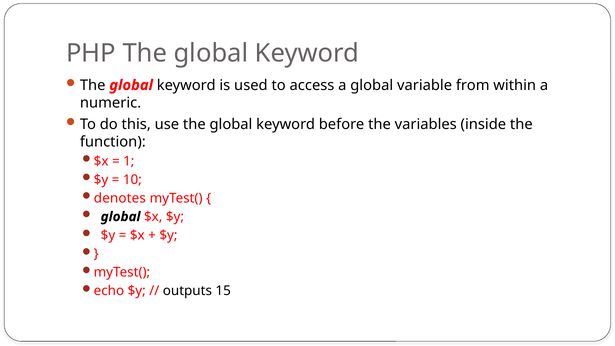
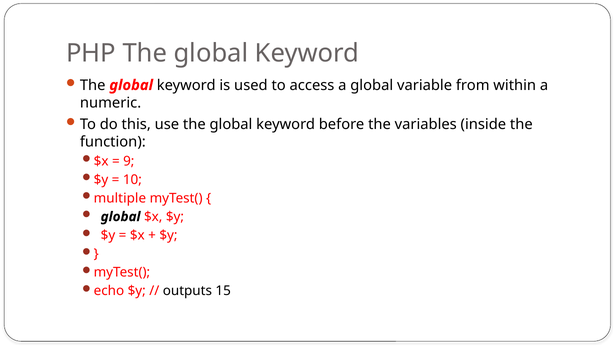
1: 1 -> 9 (129, 161)
denotes: denotes -> multiple (120, 198)
